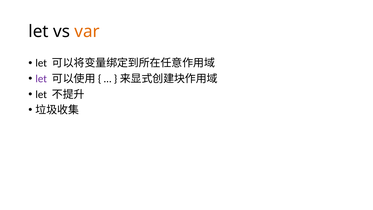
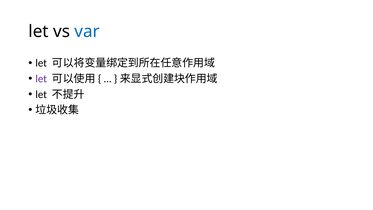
var colour: orange -> blue (87, 31)
